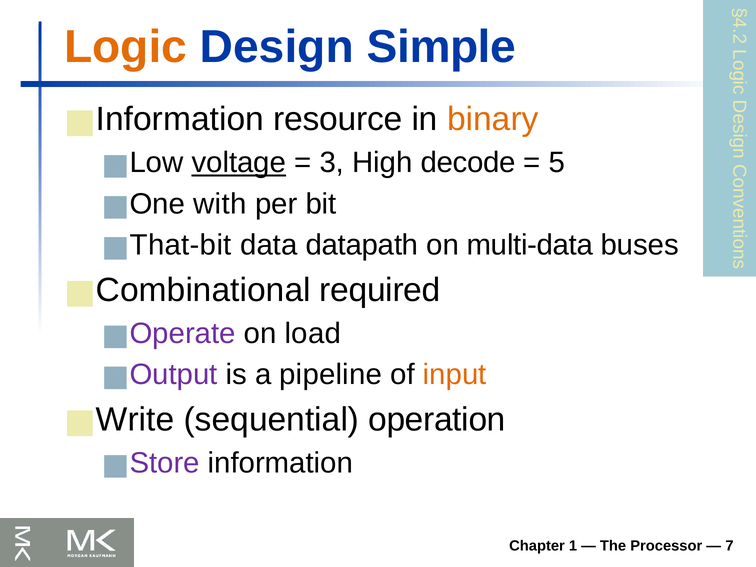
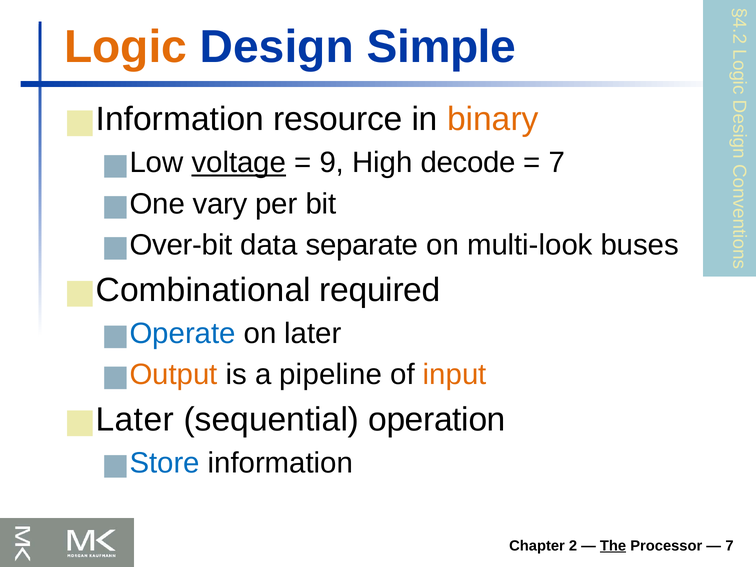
3: 3 -> 9 (332, 163)
5: 5 -> 7 (557, 163)
with: with -> vary (220, 204)
That-bit: That-bit -> Over-bit (181, 245)
datapath: datapath -> separate (362, 245)
multi-data: multi-data -> multi-look (530, 245)
Operate colour: purple -> blue (183, 333)
on load: load -> later (313, 333)
Output colour: purple -> orange (174, 375)
Write: Write -> Later (135, 419)
Store colour: purple -> blue (165, 463)
Chapter 1: 1 -> 2 (573, 546)
The underline: none -> present (613, 546)
